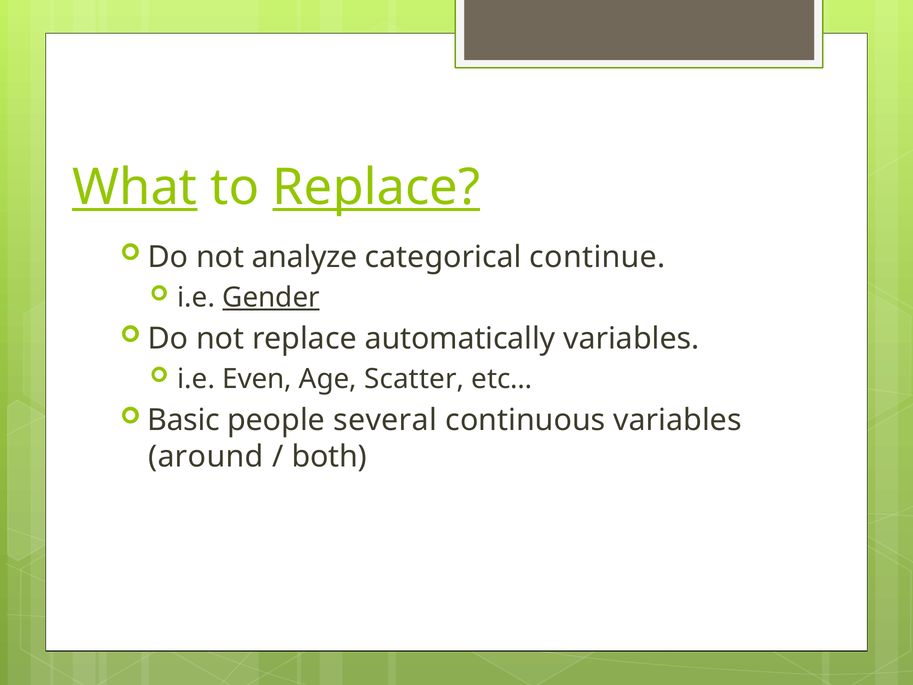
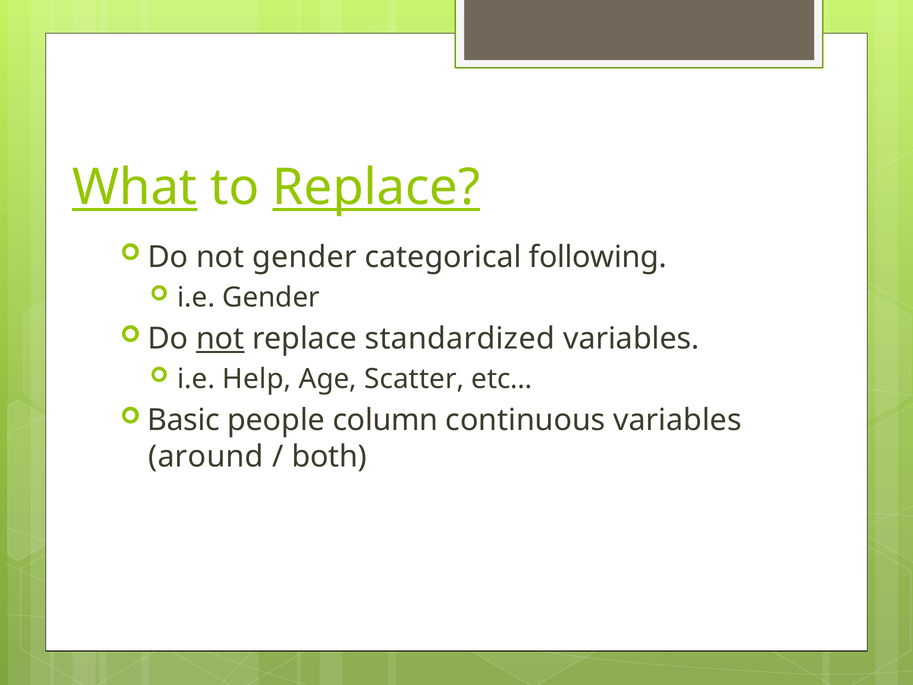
not analyze: analyze -> gender (304, 257)
continue: continue -> following (598, 257)
Gender underline: present -> none (271, 297)
not underline: none -> present (220, 339)
automatically: automatically -> standardized (460, 339)
Even: Even -> Help (257, 379)
several: several -> column (385, 420)
